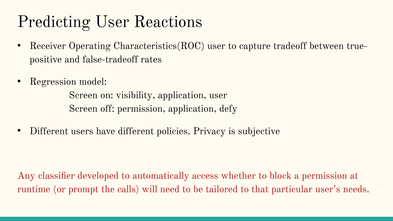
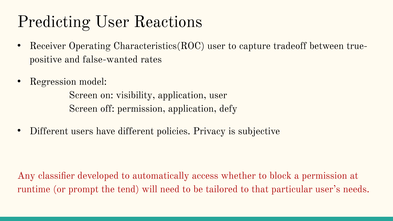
false-tradeoff: false-tradeoff -> false-wanted (110, 59)
calls: calls -> tend (128, 189)
